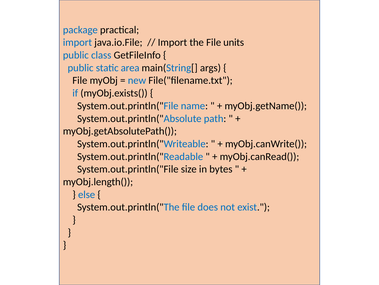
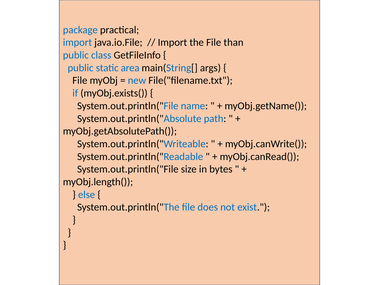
units: units -> than (234, 42)
